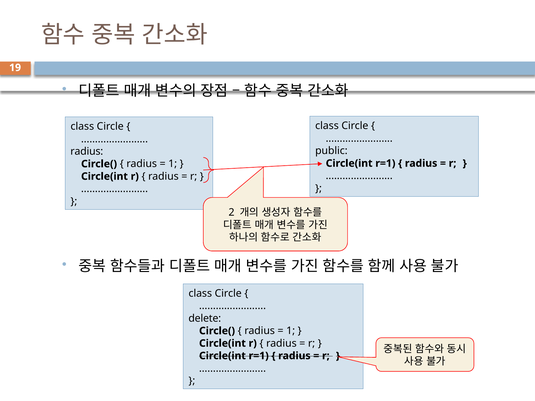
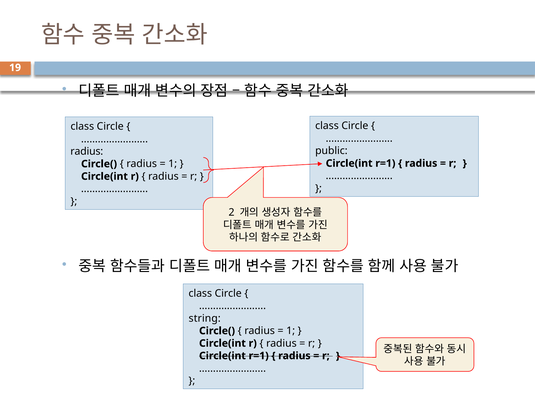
delete: delete -> string (205, 319)
